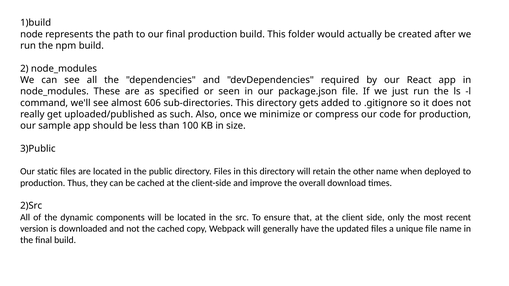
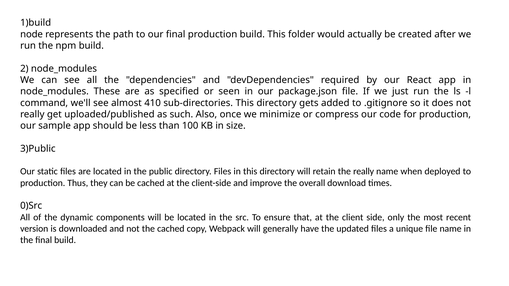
606: 606 -> 410 (153, 103)
the other: other -> really (364, 172)
2)Src: 2)Src -> 0)Src (31, 206)
